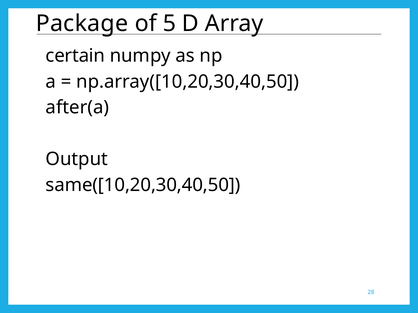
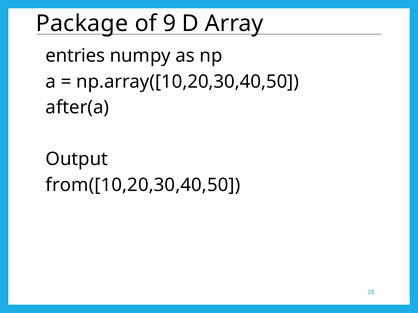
5: 5 -> 9 (169, 24)
certain: certain -> entries (75, 56)
same([10,20,30,40,50: same([10,20,30,40,50 -> from([10,20,30,40,50 (143, 185)
